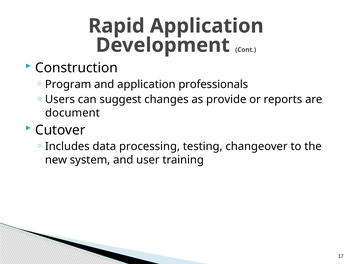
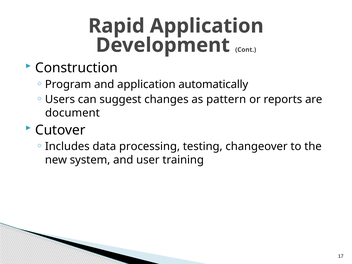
professionals: professionals -> automatically (213, 84)
provide: provide -> pattern (226, 99)
